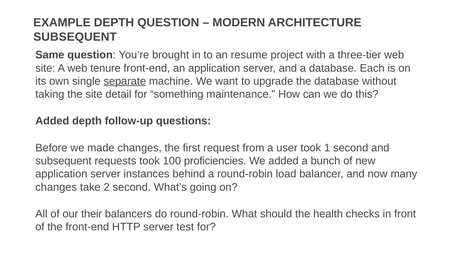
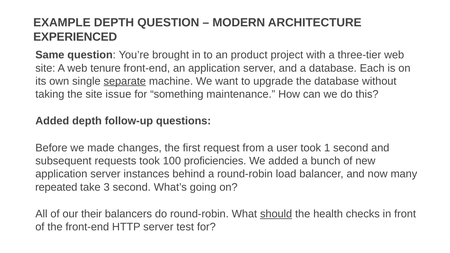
SUBSEQUENT: SUBSEQUENT -> EXPERIENCED (75, 37)
resume: resume -> product (249, 55)
detail: detail -> issue (118, 94)
changes: changes -> repeated (56, 187)
2: 2 -> 3 (107, 187)
should underline: none -> present (276, 214)
